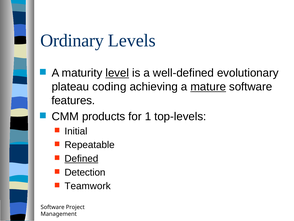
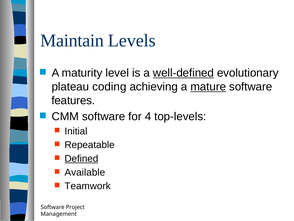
Ordinary: Ordinary -> Maintain (72, 40)
level underline: present -> none (117, 73)
well-defined underline: none -> present (183, 73)
CMM products: products -> software (104, 116)
1: 1 -> 4 (148, 116)
Detection: Detection -> Available (85, 172)
